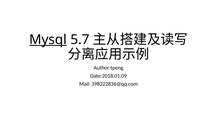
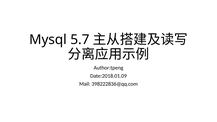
Mysql underline: present -> none (48, 40)
